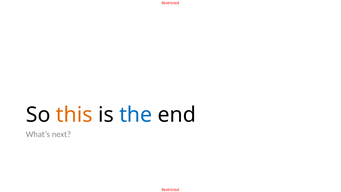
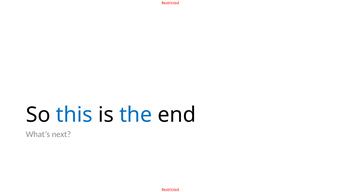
this colour: orange -> blue (74, 115)
